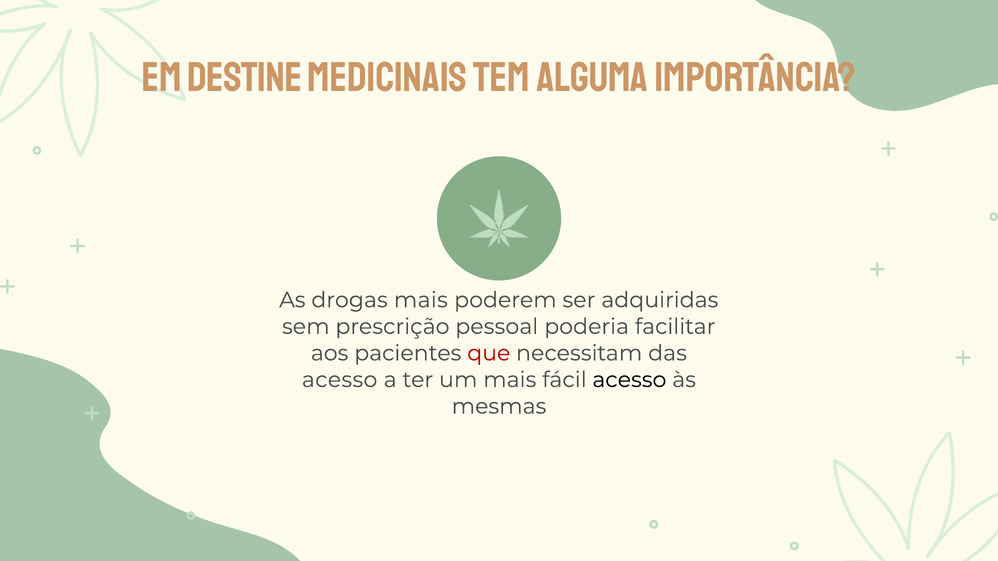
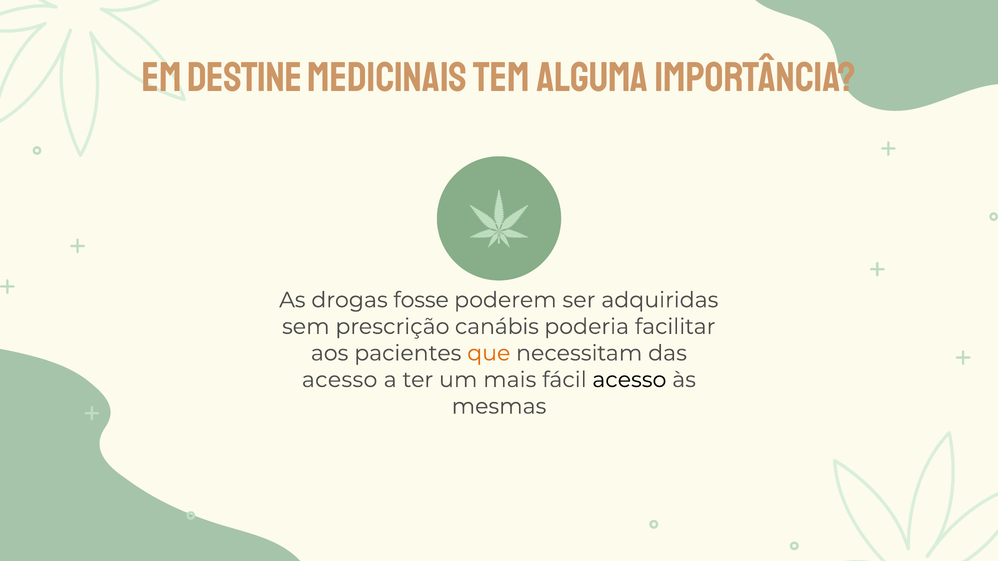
drogas mais: mais -> fosse (421, 300)
pessoal: pessoal -> canábis (497, 327)
que colour: red -> orange (489, 353)
